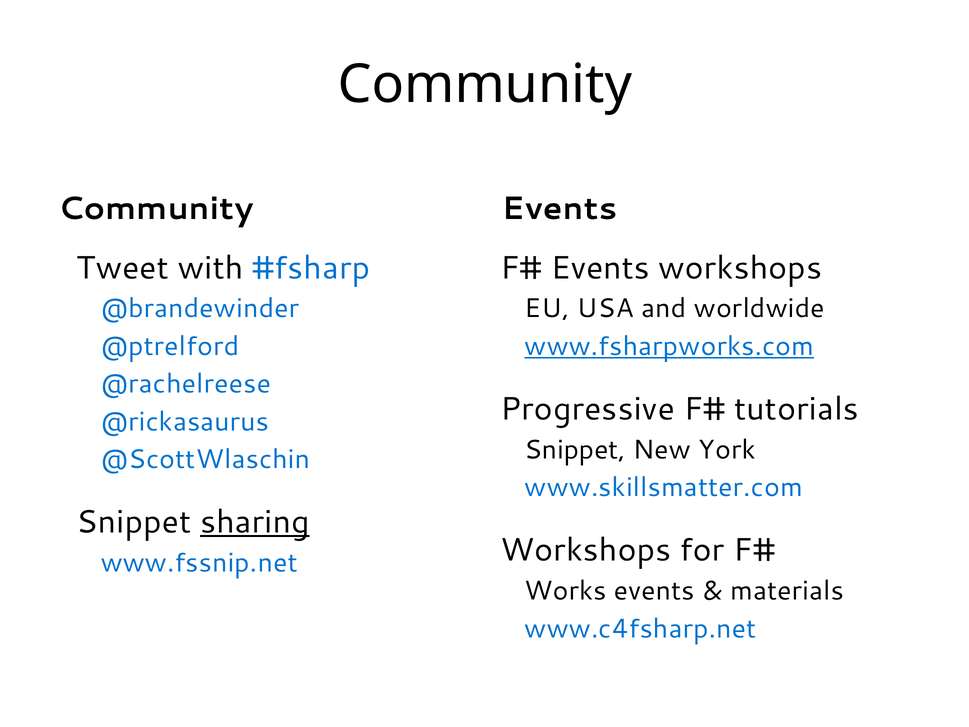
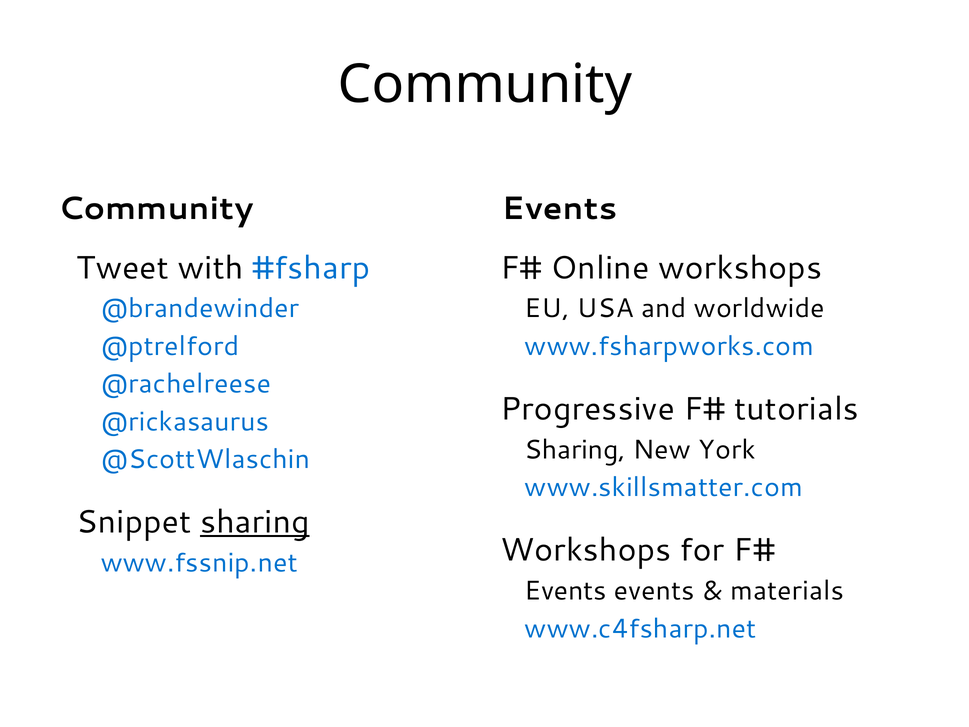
Events: Events -> Online (600, 268)
www.fsharpworks.com underline: present -> none (669, 346)
Snippet: Snippet -> Sharing (575, 450)
Works: Works -> Events (566, 591)
